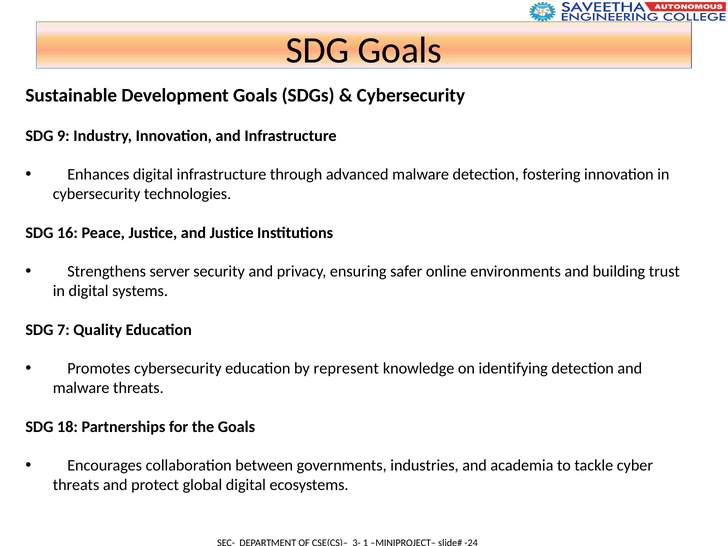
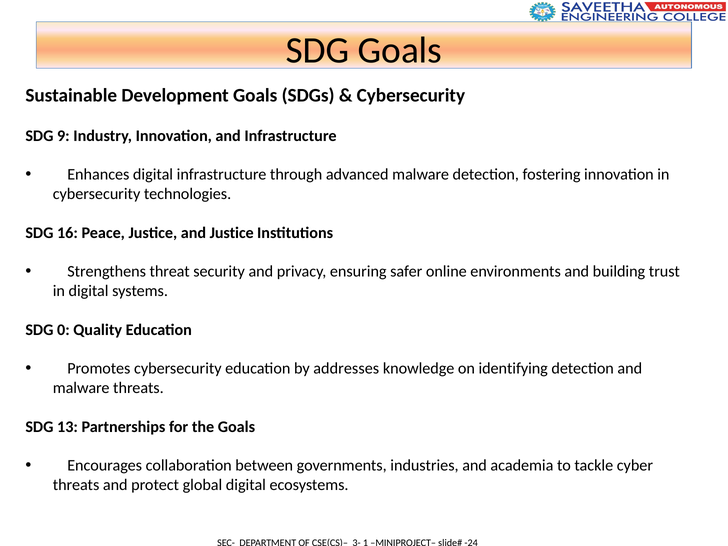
server: server -> threat (170, 272)
7: 7 -> 0 (63, 330)
represent: represent -> addresses (346, 369)
18: 18 -> 13 (67, 427)
